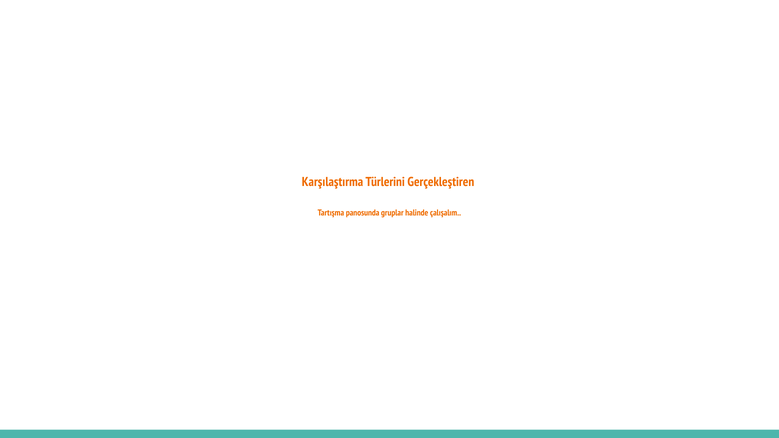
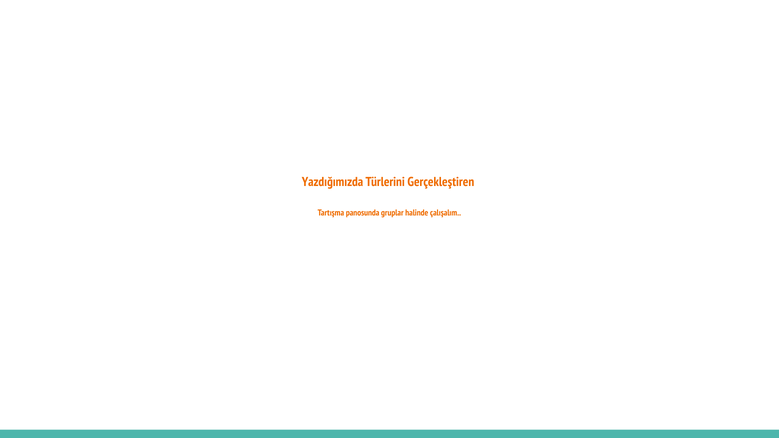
Karşılaştırma: Karşılaştırma -> Yazdığımızda (333, 182)
